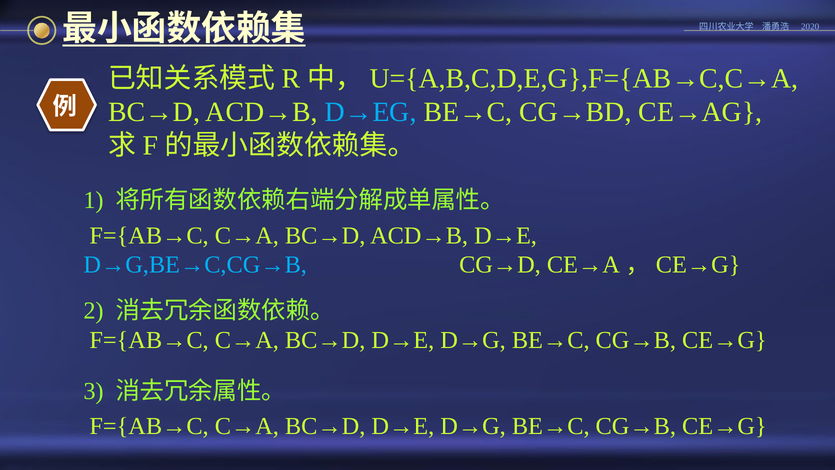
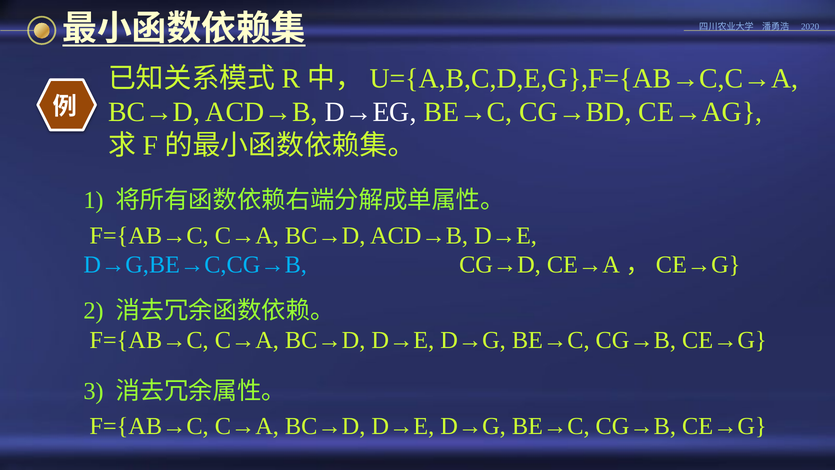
D→EG colour: light blue -> white (371, 112)
